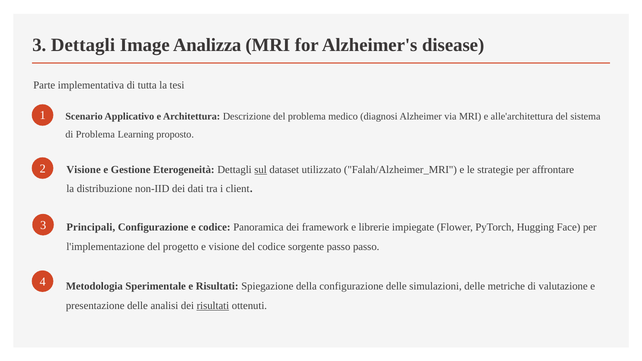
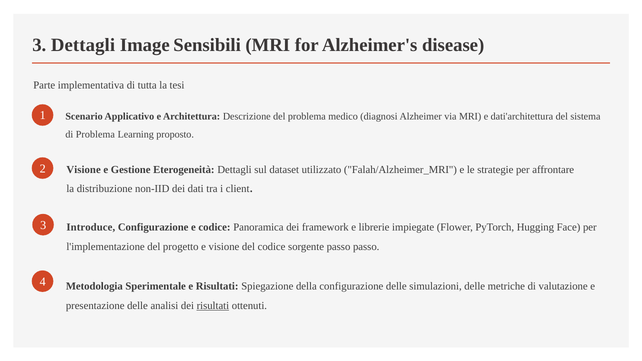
Analizza: Analizza -> Sensibili (207, 45)
alle'architettura: alle'architettura -> dati'architettura (522, 117)
sul underline: present -> none (261, 170)
Principali: Principali -> Introduce (91, 227)
